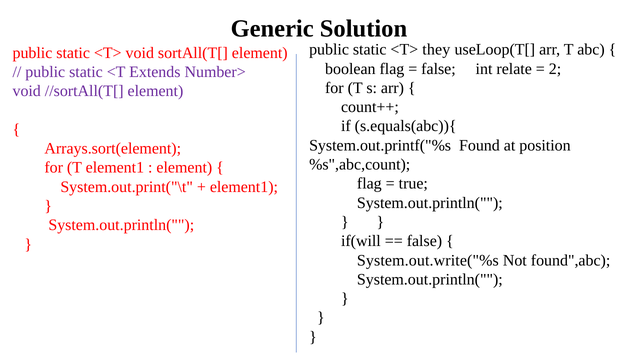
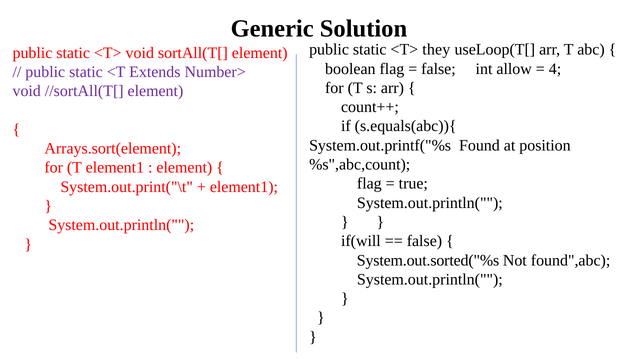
relate: relate -> allow (514, 69)
2: 2 -> 4 (555, 69)
System.out.write("%s: System.out.write("%s -> System.out.sorted("%s (428, 260)
